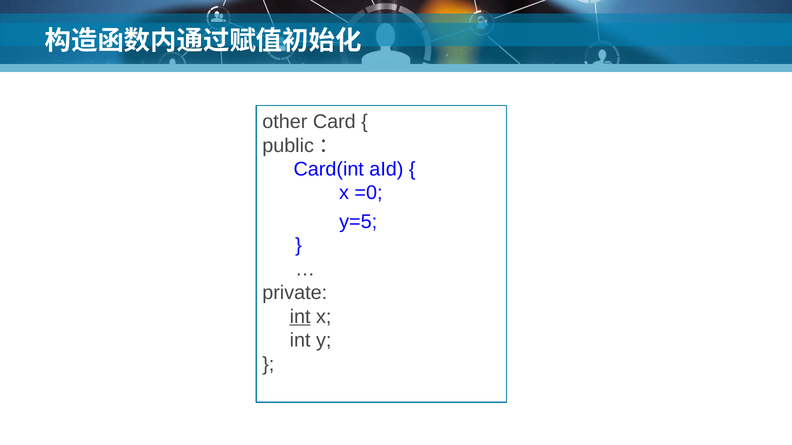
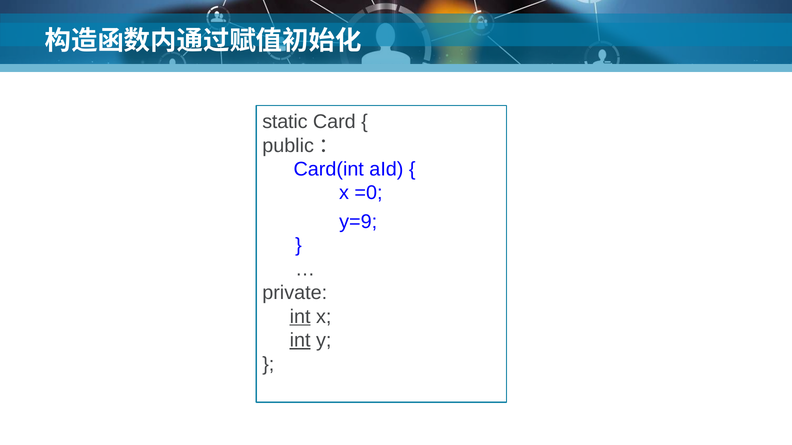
other: other -> static (285, 122)
y=5: y=5 -> y=9 (358, 222)
int underline: none -> present (300, 341)
